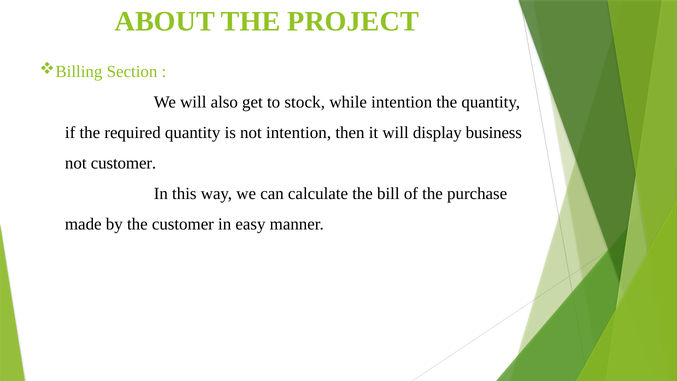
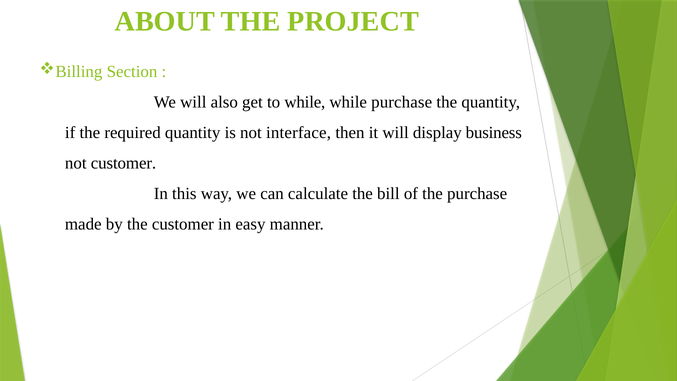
to stock: stock -> while (305, 102)
while intention: intention -> purchase (402, 102)
not intention: intention -> interface (299, 132)
